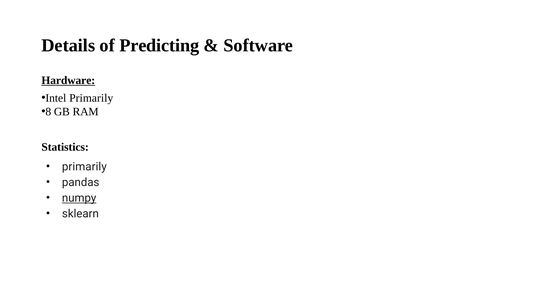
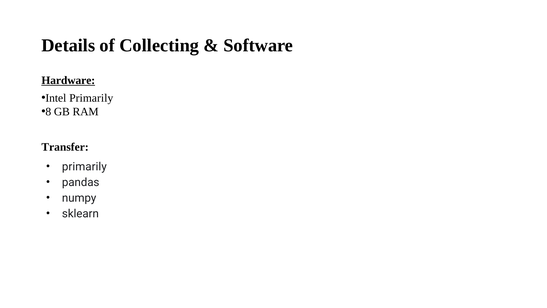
Predicting: Predicting -> Collecting (159, 45)
Statistics: Statistics -> Transfer (65, 147)
numpy underline: present -> none (79, 198)
